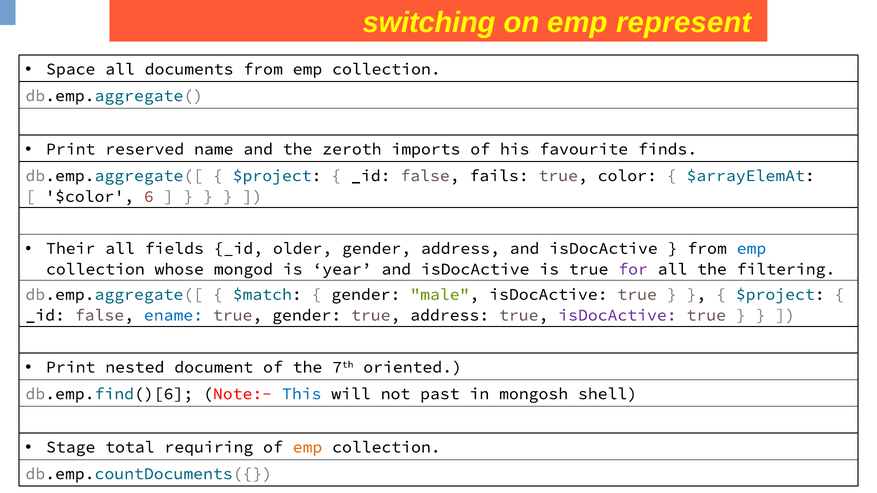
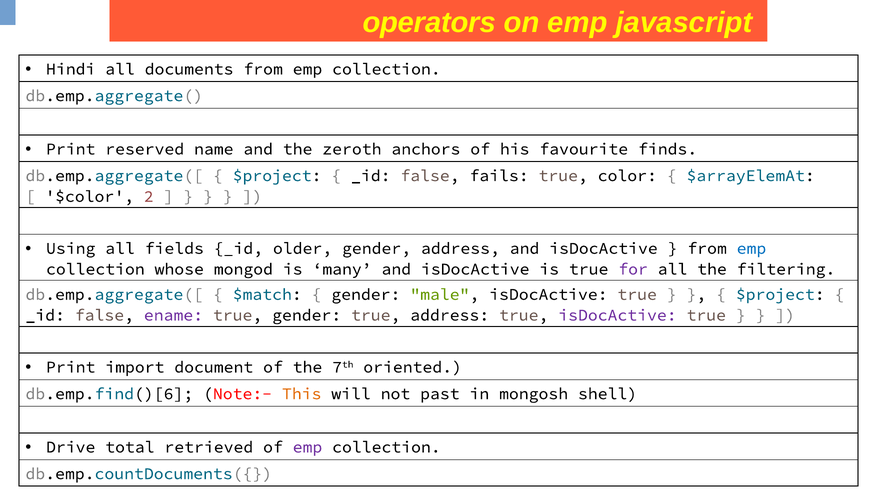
switching: switching -> operators (429, 23)
represent: represent -> javascript (684, 23)
Space: Space -> Hindi (71, 69)
imports: imports -> anchors (426, 149)
6: 6 -> 2 (149, 197)
Their: Their -> Using (71, 249)
year: year -> many (342, 269)
ename colour: blue -> purple (173, 315)
nested: nested -> import (135, 367)
This colour: blue -> orange (302, 394)
Stage: Stage -> Drive (71, 447)
requiring: requiring -> retrieved (209, 447)
emp colour: orange -> purple (307, 447)
